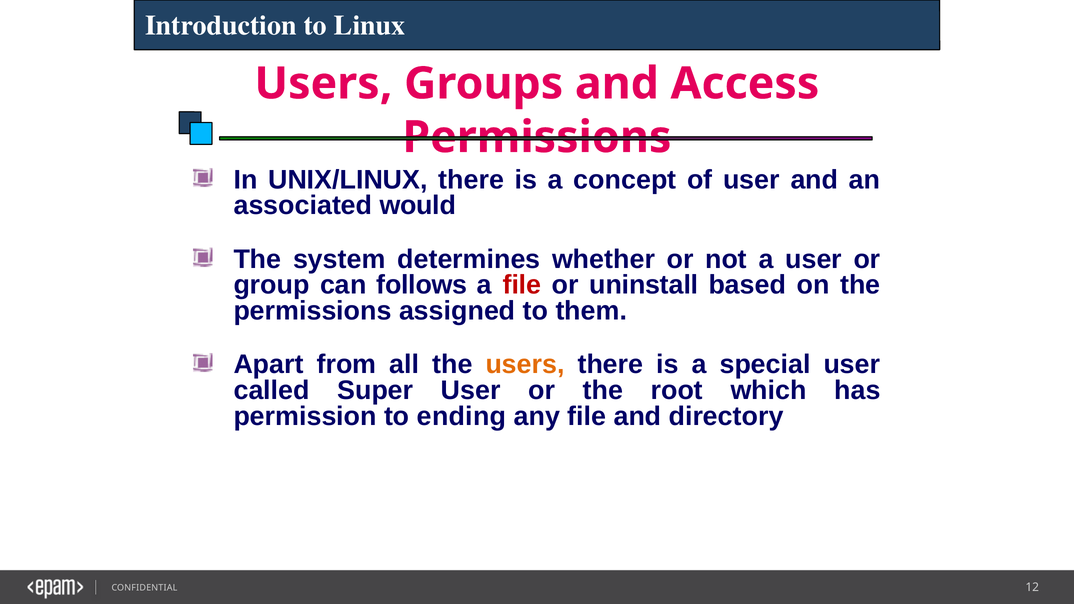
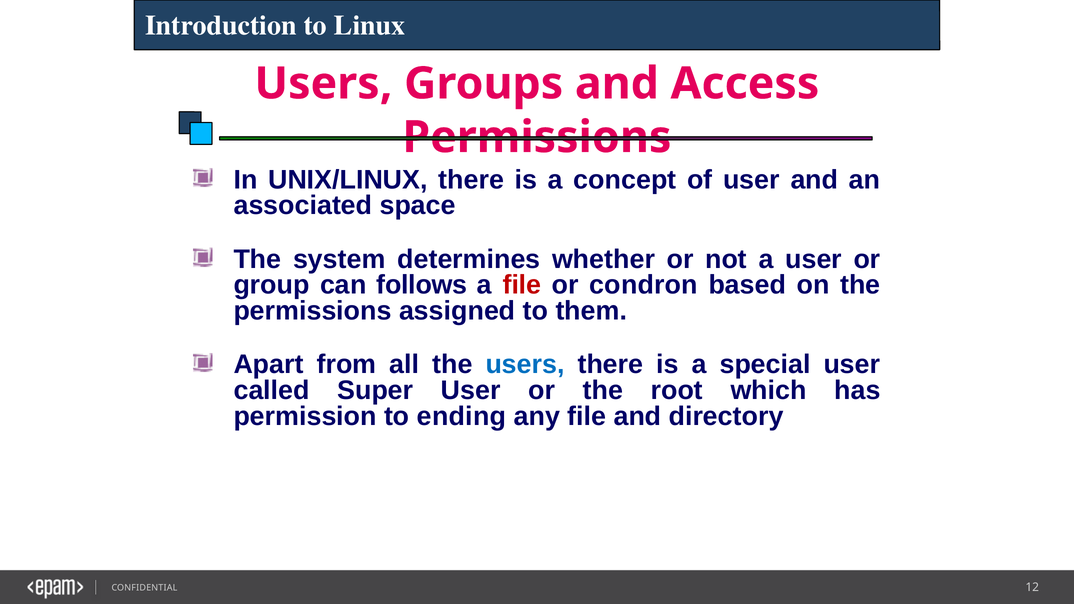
would: would -> space (418, 206)
uninstall: uninstall -> condron (644, 285)
users colour: orange -> blue (525, 365)
